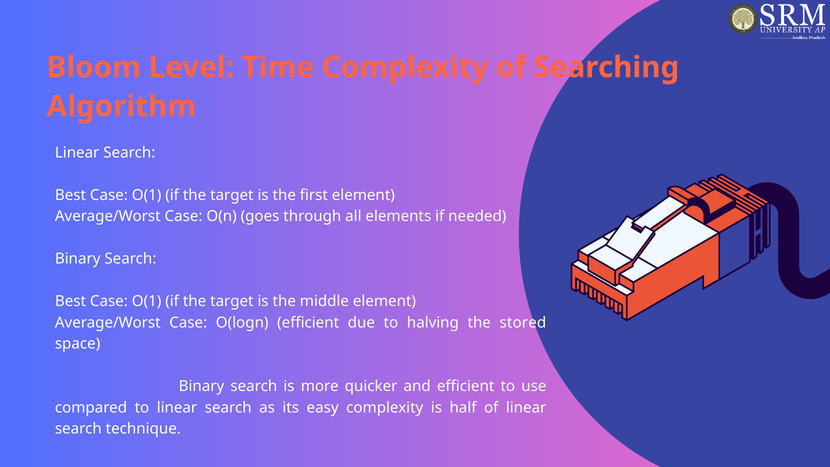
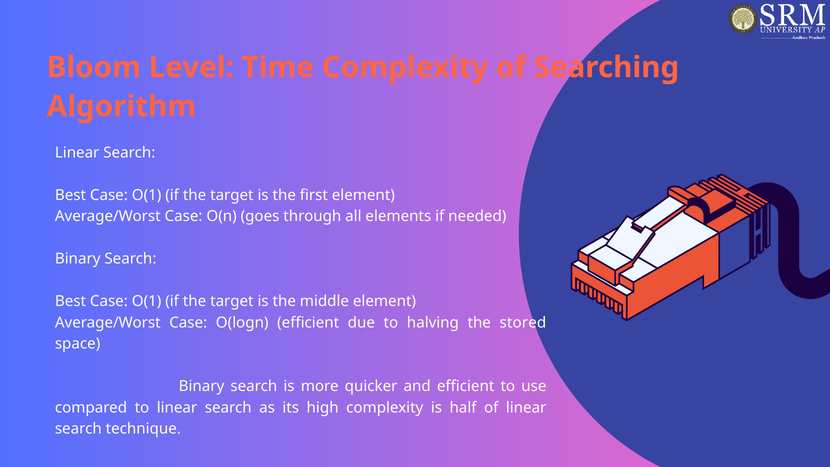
easy: easy -> high (323, 407)
